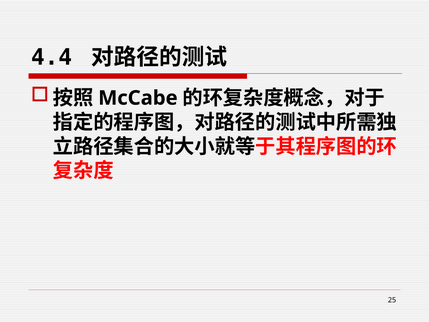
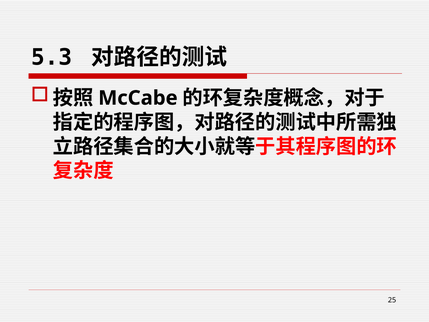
4.4: 4.4 -> 5.3 (52, 57)
